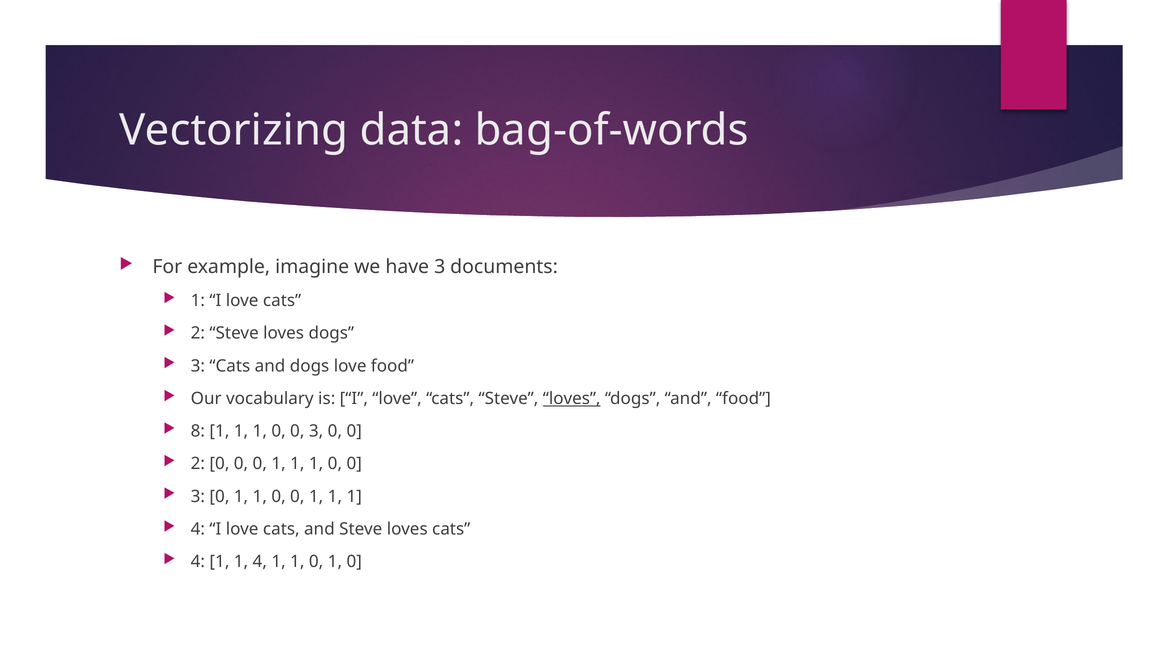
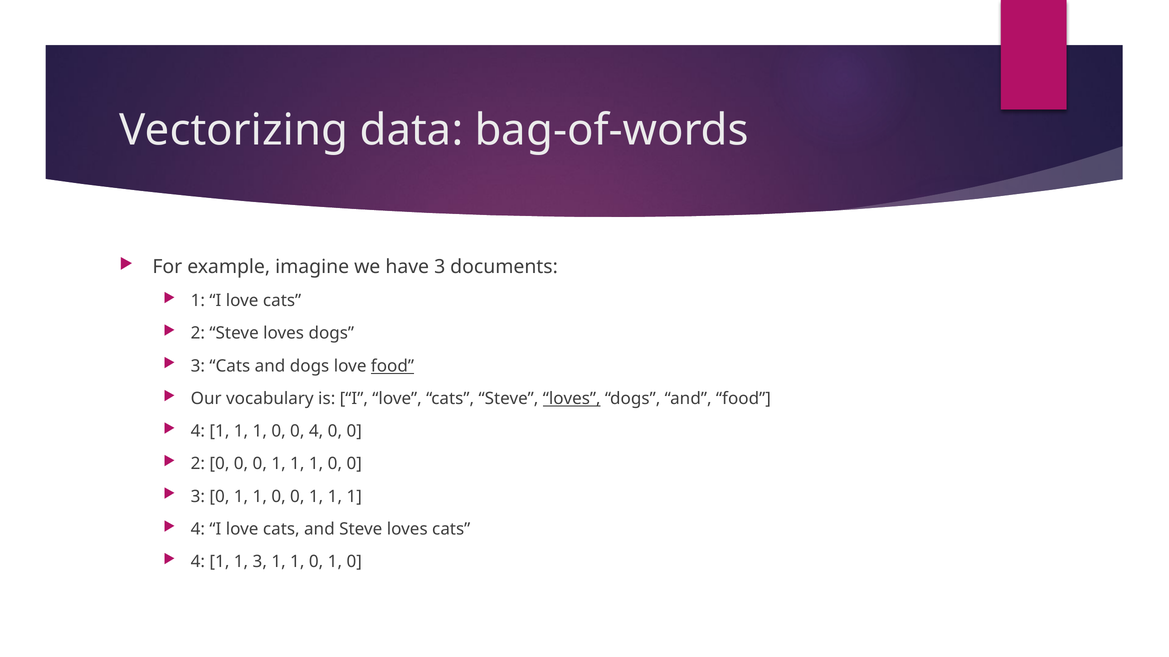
food underline: none -> present (392, 366)
8: 8 -> 4 (198, 432)
0 3: 3 -> 4 (316, 432)
1 4: 4 -> 3 (260, 562)
